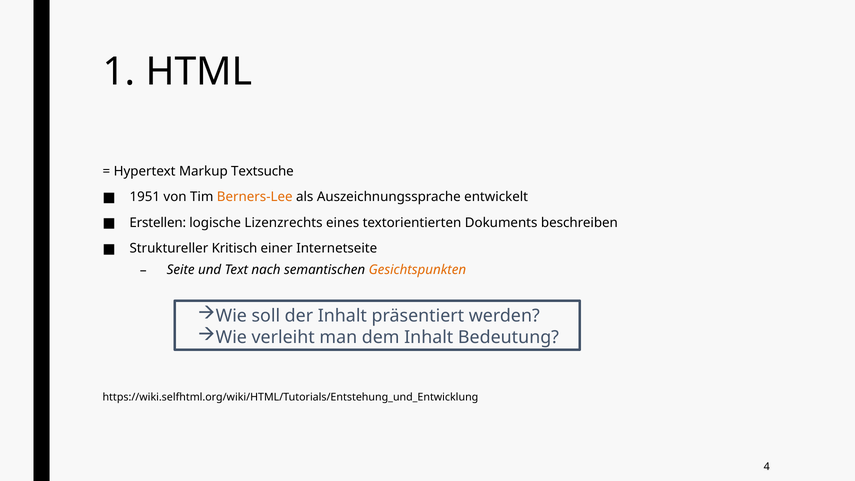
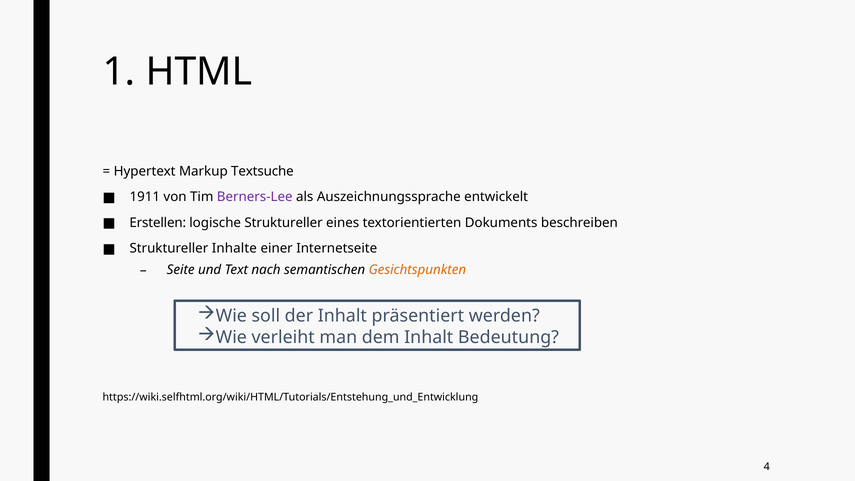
1951: 1951 -> 1911 (145, 197)
Berners-Lee colour: orange -> purple (255, 197)
logische Lizenzrechts: Lizenzrechts -> Struktureller (284, 223)
Kritisch: Kritisch -> Inhalte (234, 249)
